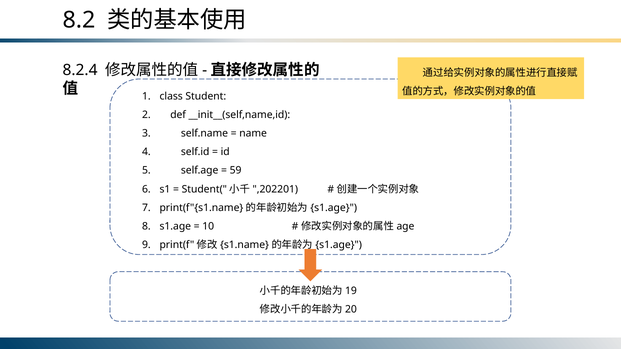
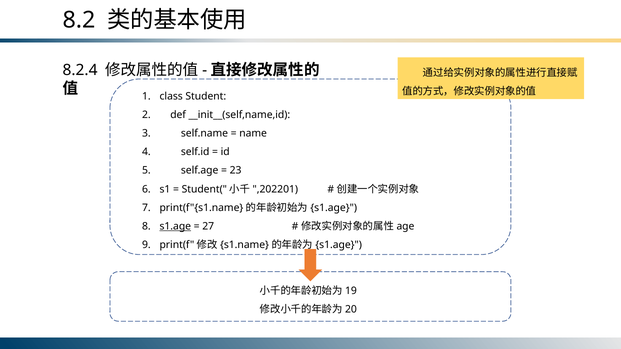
59: 59 -> 23 (236, 171)
s1.age underline: none -> present (175, 227)
10: 10 -> 27 (208, 227)
